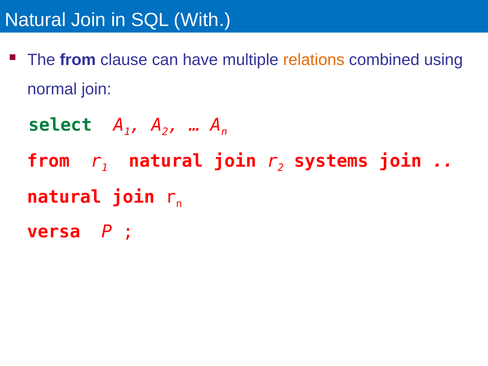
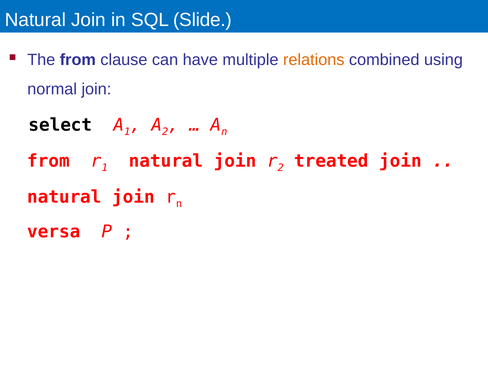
With: With -> Slide (203, 20)
select colour: green -> black (60, 125)
systems: systems -> treated (331, 161)
